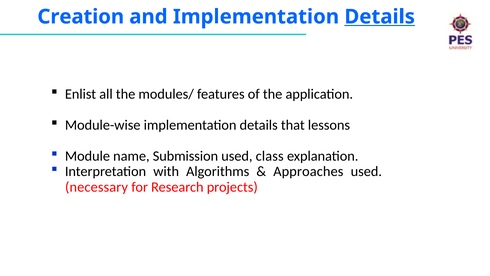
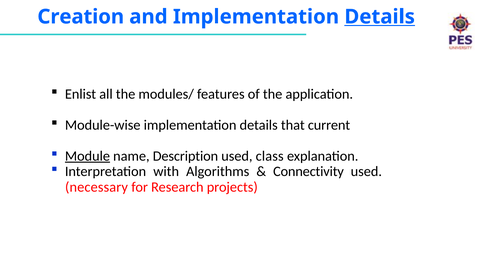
lessons: lessons -> current (329, 125)
Module underline: none -> present (87, 156)
Submission: Submission -> Description (185, 156)
Approaches: Approaches -> Connectivity (308, 171)
